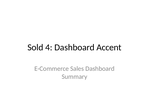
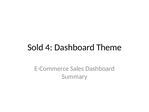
Accent: Accent -> Theme (109, 47)
